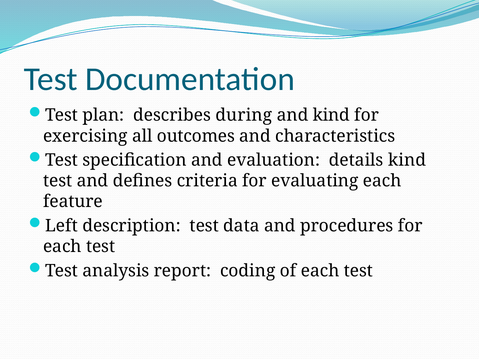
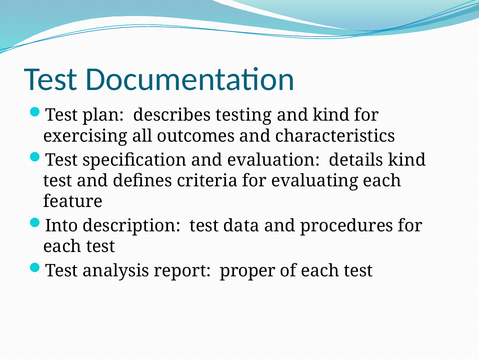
during: during -> testing (244, 115)
Left: Left -> Into (62, 226)
coding: coding -> proper (248, 271)
